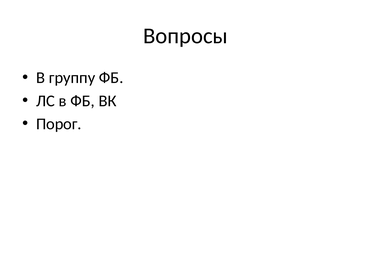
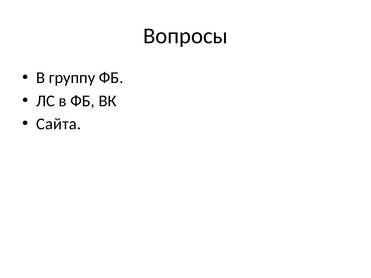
Порог: Порог -> Сайта (59, 124)
